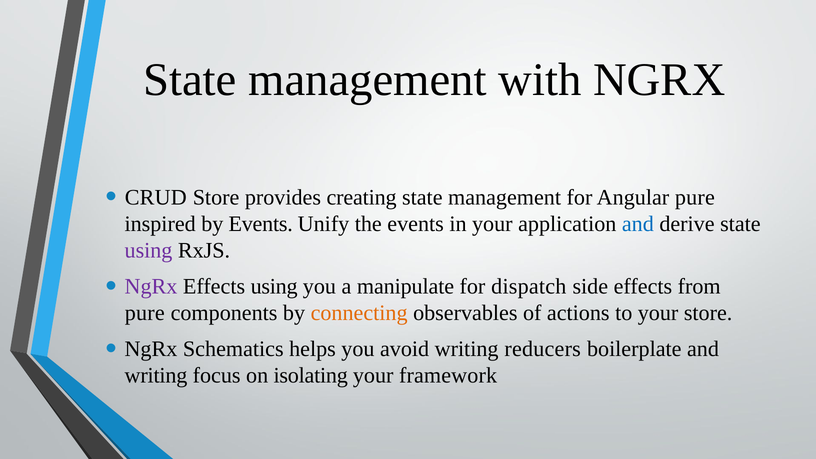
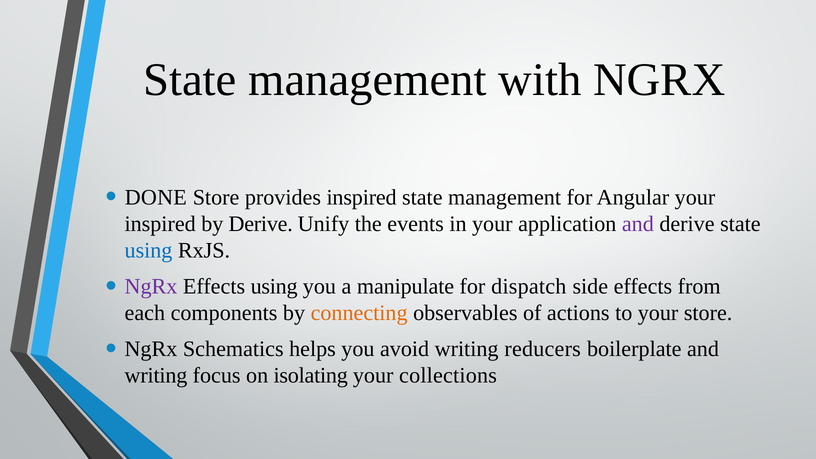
CRUD: CRUD -> DONE (156, 197)
provides creating: creating -> inspired (362, 197)
Angular pure: pure -> your (695, 197)
by Events: Events -> Derive (261, 224)
and colour: blue -> purple (638, 224)
using colour: purple -> blue (149, 250)
pure: pure -> each (145, 313)
framework: framework -> collections (448, 375)
